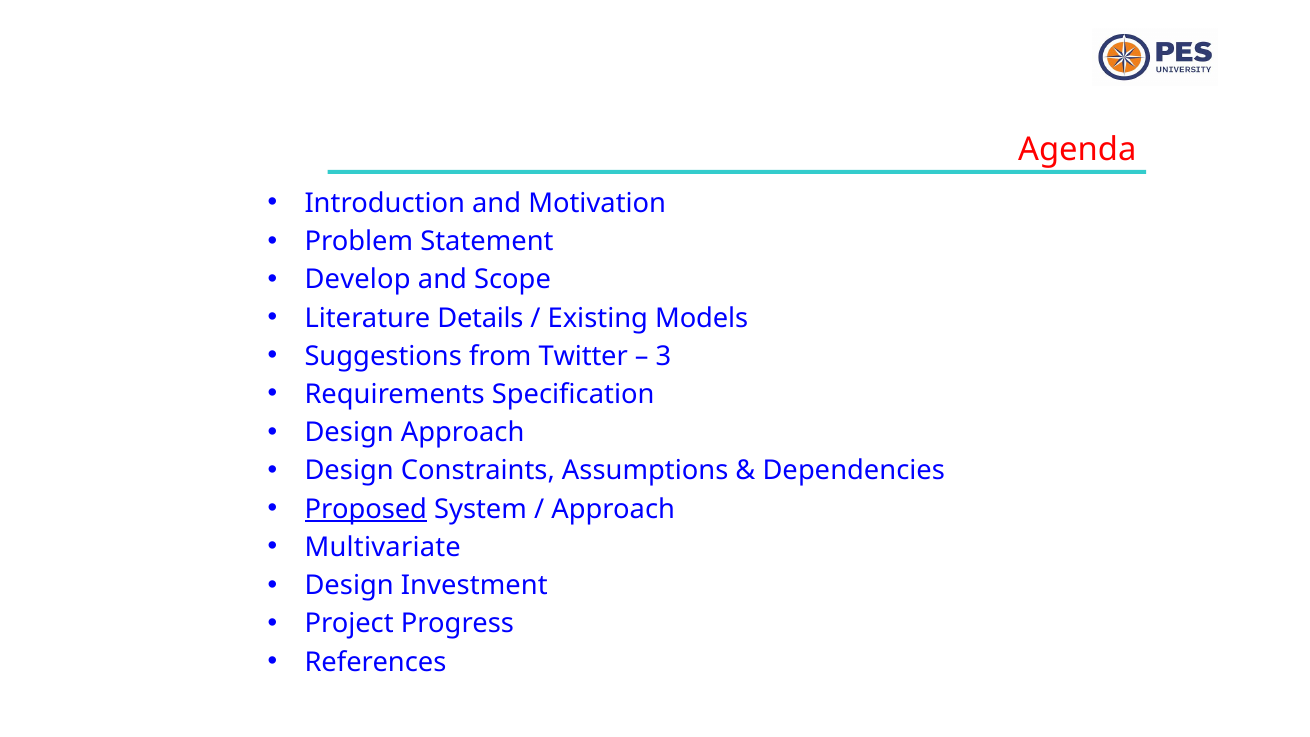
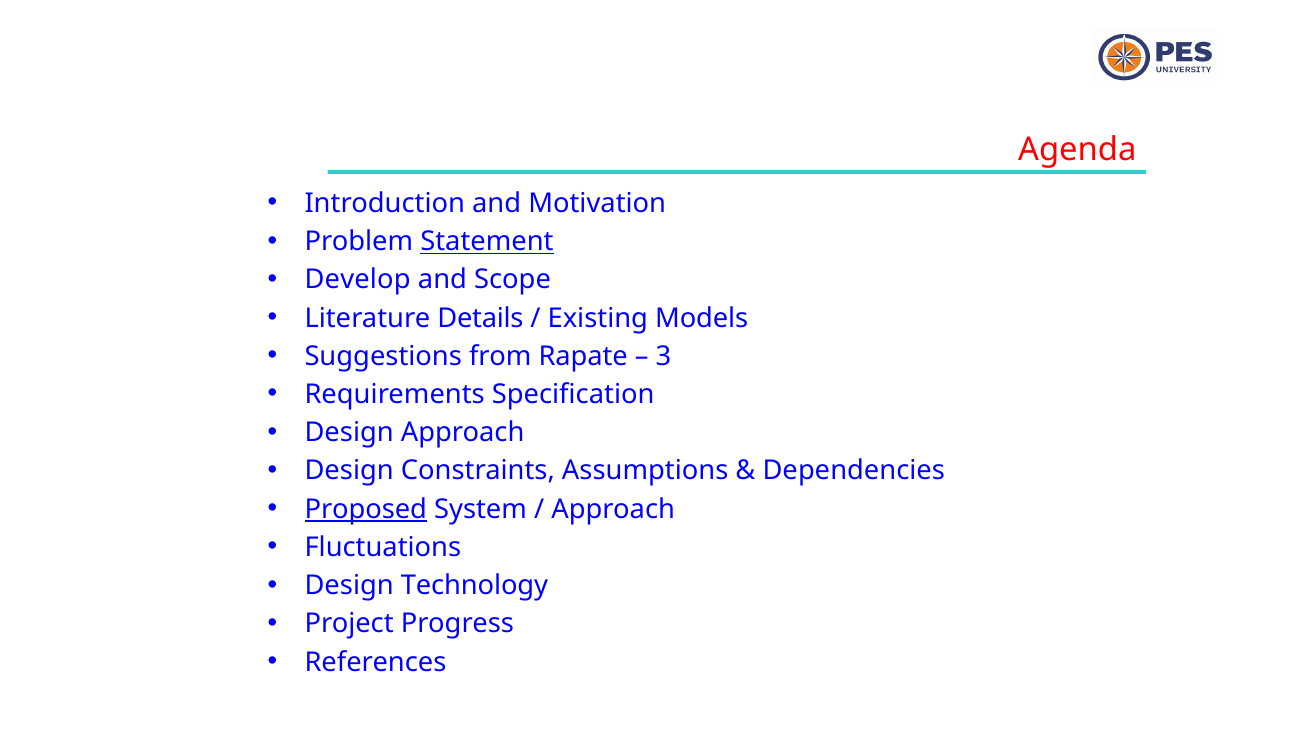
Statement underline: none -> present (487, 242)
Twitter: Twitter -> Rapate (583, 356)
Multivariate: Multivariate -> Fluctuations (383, 547)
Investment: Investment -> Technology (474, 586)
